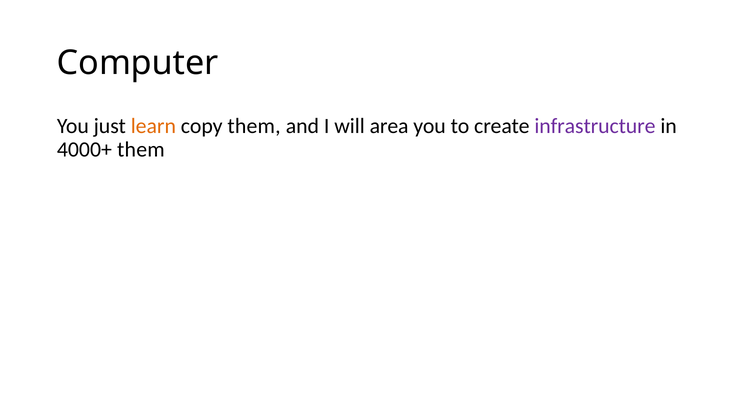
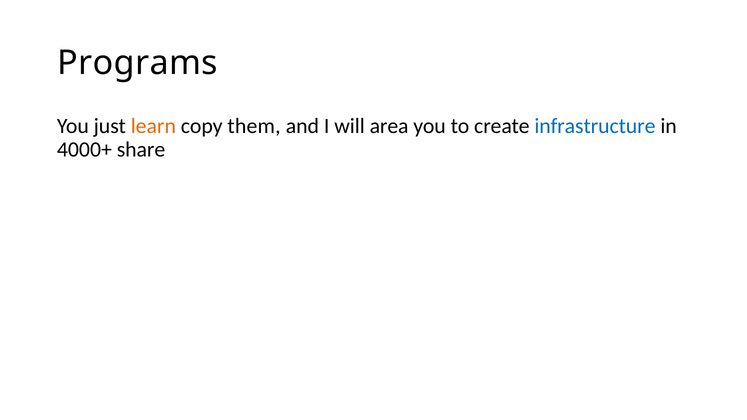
Computer: Computer -> Programs (137, 63)
infrastructure colour: purple -> blue (595, 126)
4000+ them: them -> share (141, 150)
